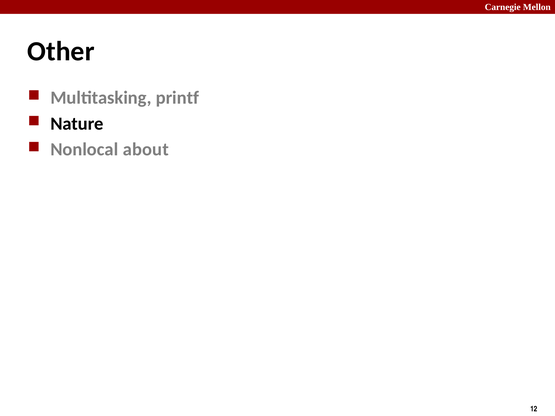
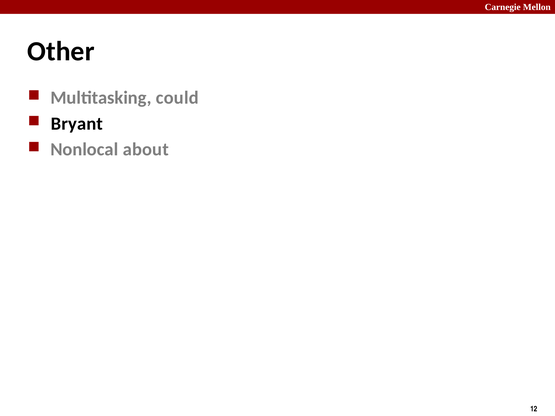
printf: printf -> could (177, 98)
Nature: Nature -> Bryant (77, 124)
